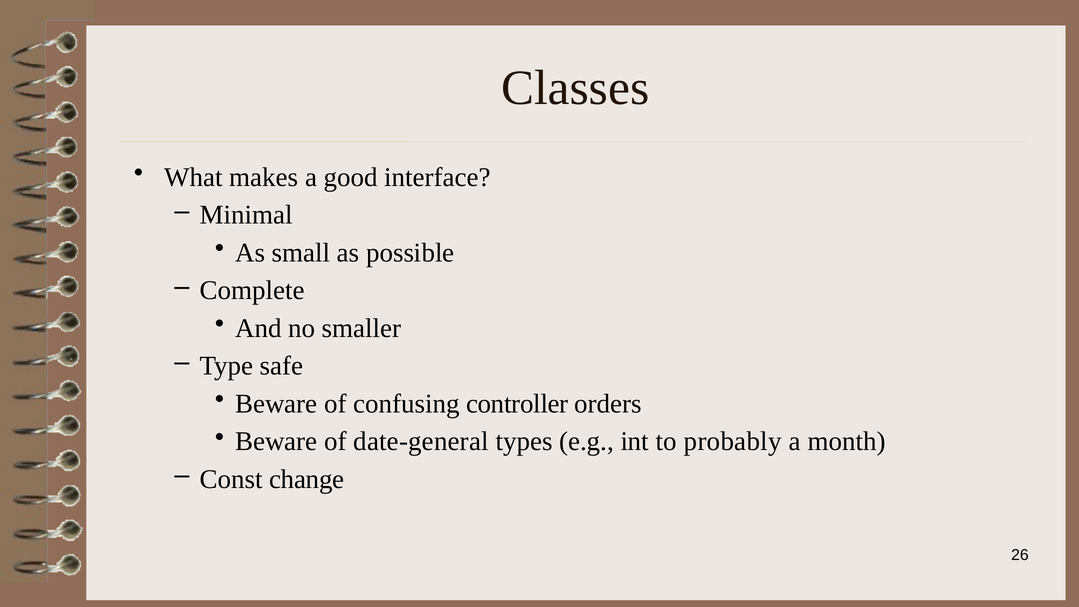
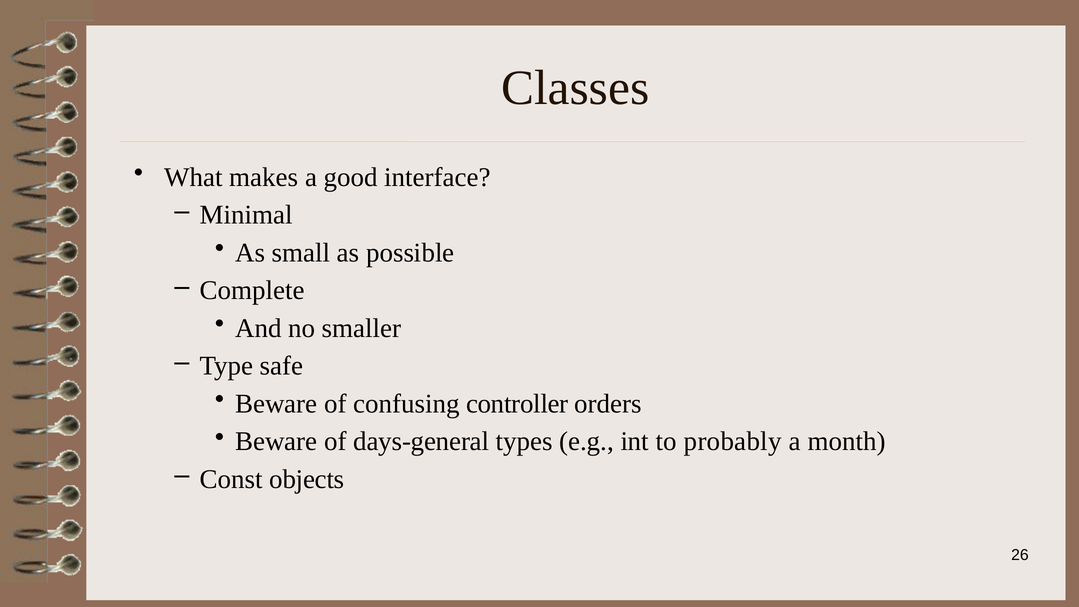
date-general: date-general -> days-general (421, 441)
change: change -> objects (307, 479)
